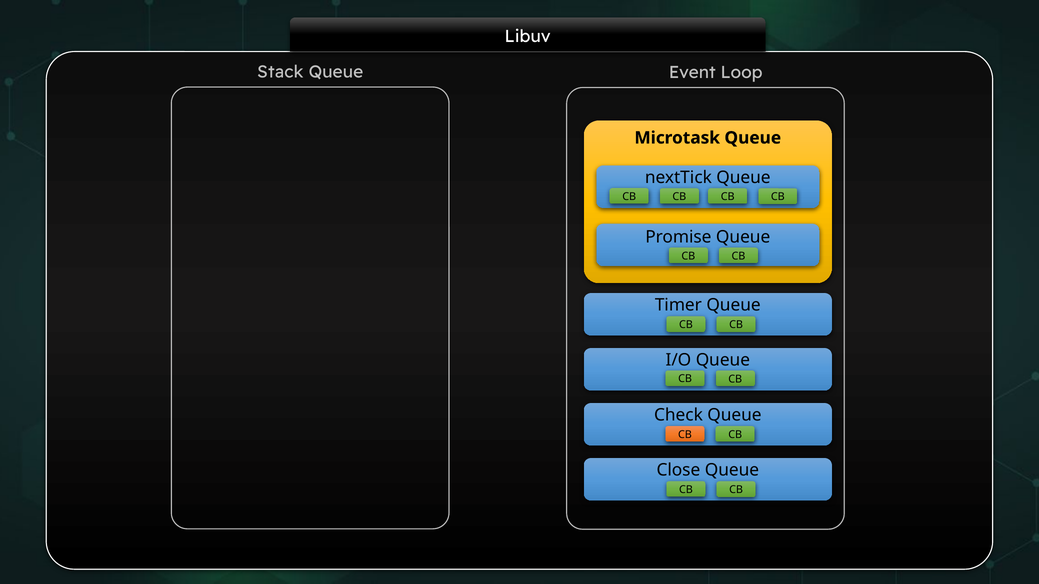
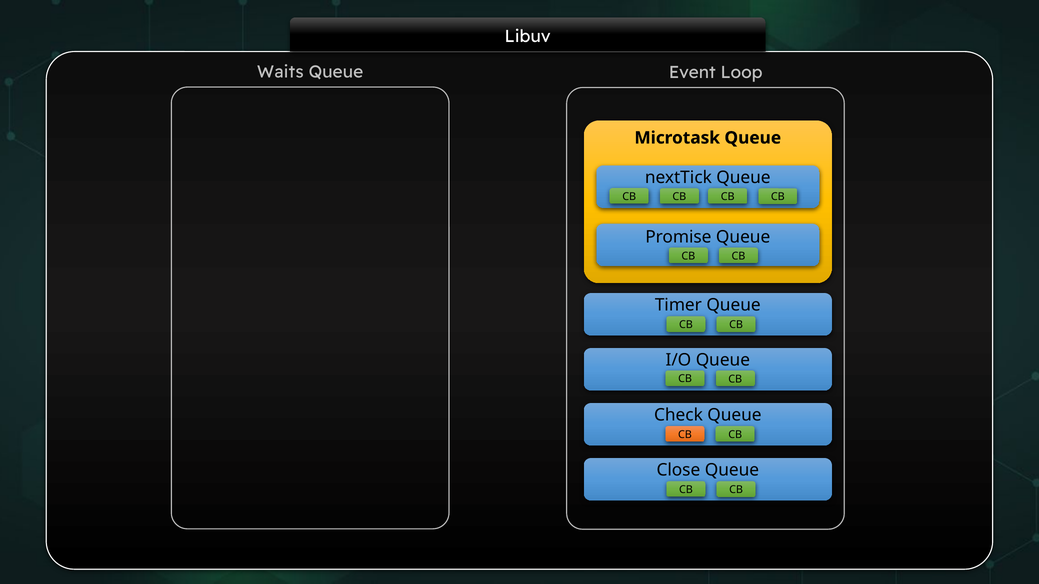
Stack: Stack -> Waits (280, 72)
